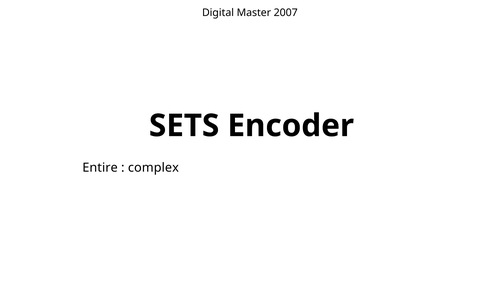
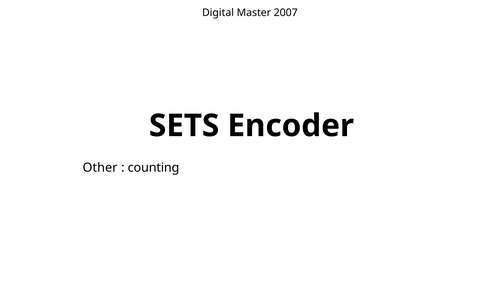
Entire: Entire -> Other (100, 168)
complex: complex -> counting (154, 168)
